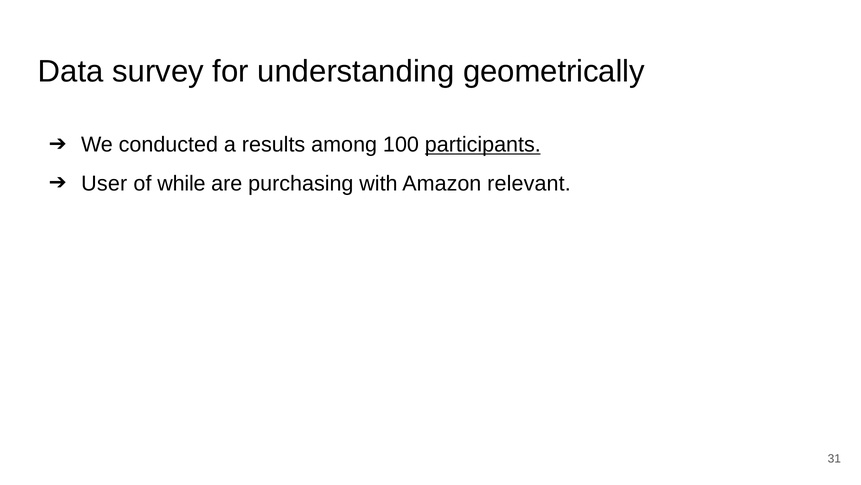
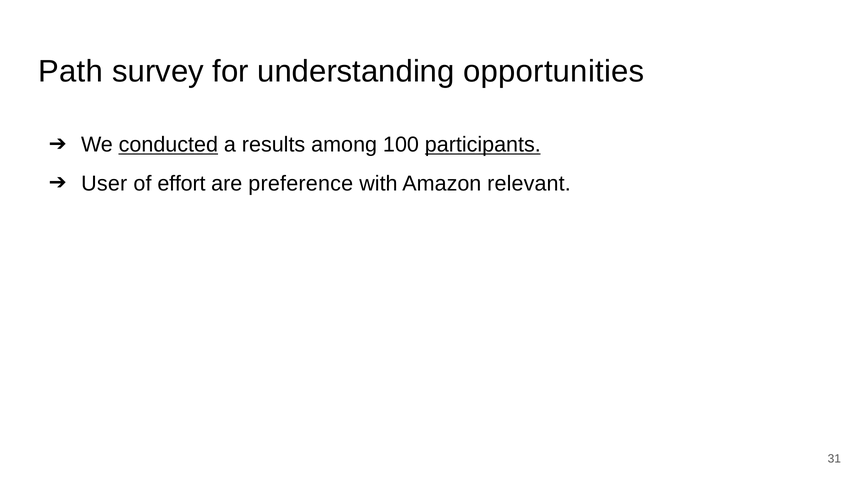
Data: Data -> Path (71, 71)
geometrically: geometrically -> opportunities (554, 71)
conducted underline: none -> present (168, 144)
while: while -> effort (181, 183)
purchasing: purchasing -> preference (301, 183)
